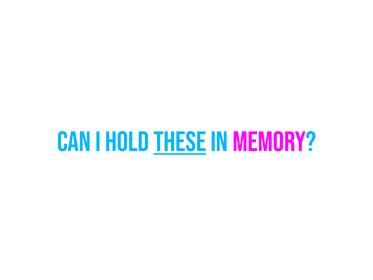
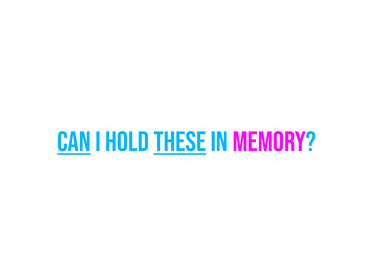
Can underline: none -> present (74, 142)
